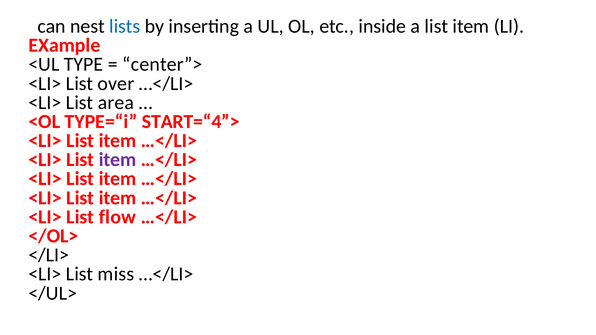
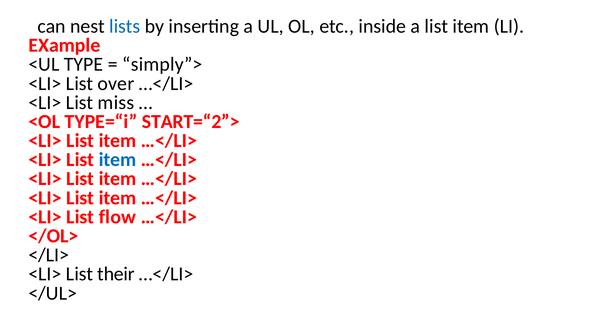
center”>: center”> -> simply”> (162, 64)
area: area -> miss (116, 103)
START=“4”>: START=“4”> -> START=“2”> (191, 122)
item colour: purple -> blue (118, 160)
miss: miss -> their (116, 274)
